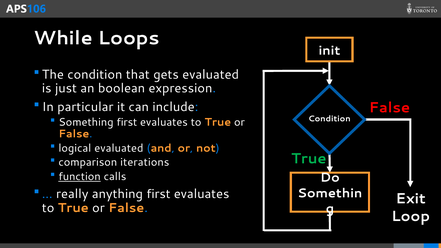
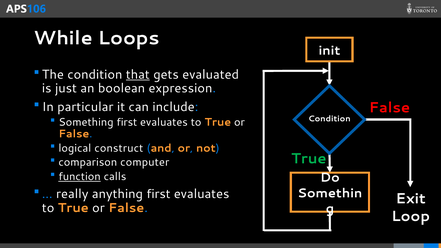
that underline: none -> present (138, 75)
logical evaluated: evaluated -> construct (119, 148)
iterations: iterations -> computer (145, 162)
